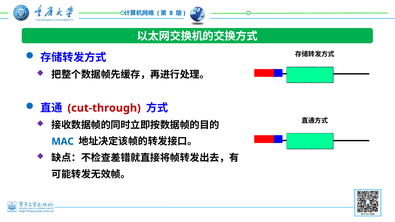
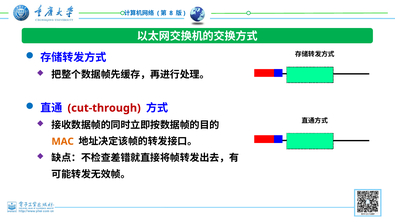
MAC colour: blue -> orange (63, 142)
